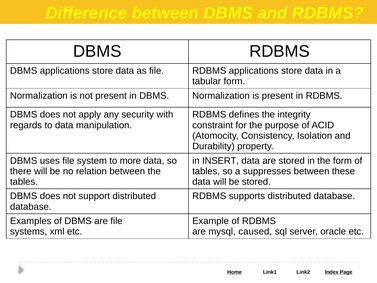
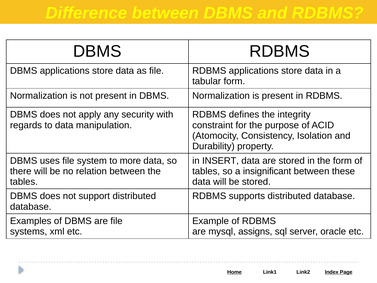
suppresses: suppresses -> insignificant (267, 171)
caused: caused -> assigns (255, 231)
